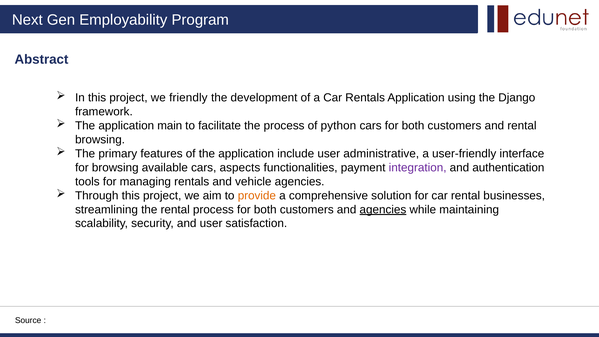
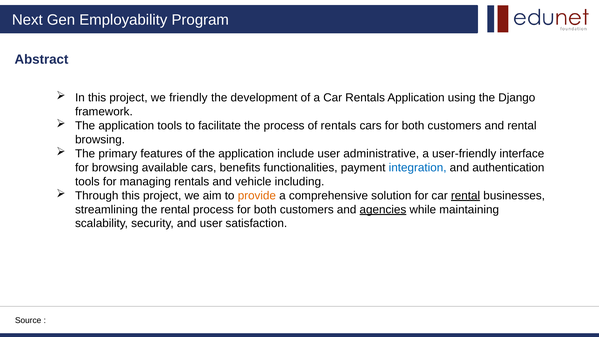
application main: main -> tools (170, 126)
of python: python -> rentals (338, 126)
aspects: aspects -> benefits (240, 168)
integration colour: purple -> blue (418, 168)
vehicle agencies: agencies -> including (300, 181)
rental underline: none -> present (466, 195)
